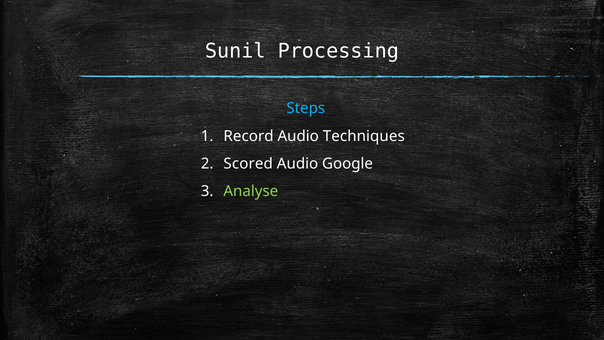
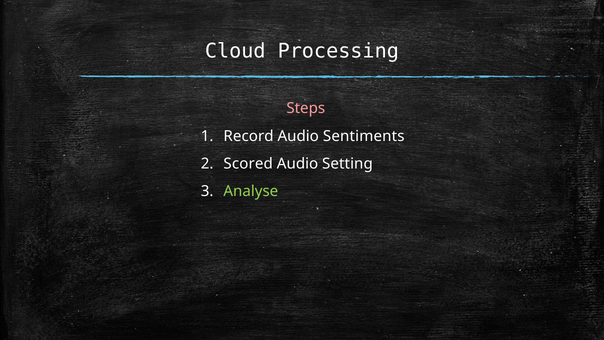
Sunil: Sunil -> Cloud (235, 51)
Steps colour: light blue -> pink (306, 108)
Techniques: Techniques -> Sentiments (364, 136)
Google: Google -> Setting (347, 164)
